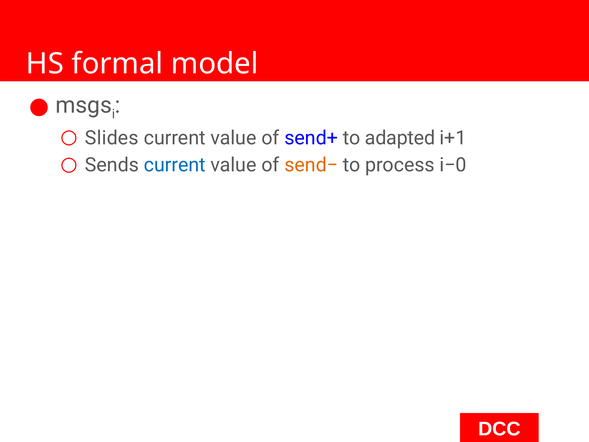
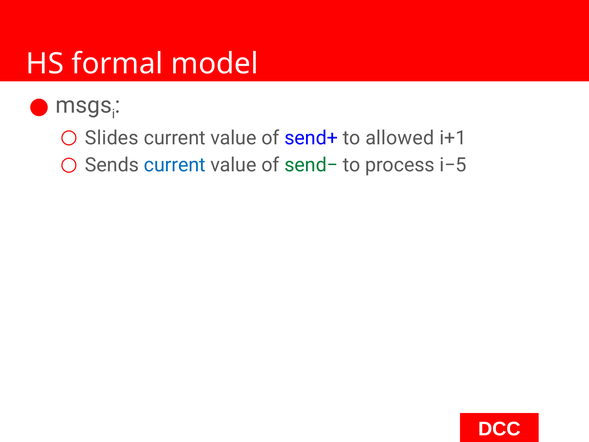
adapted: adapted -> allowed (400, 138)
send− colour: orange -> green (311, 165)
i−0: i−0 -> i−5 (453, 165)
